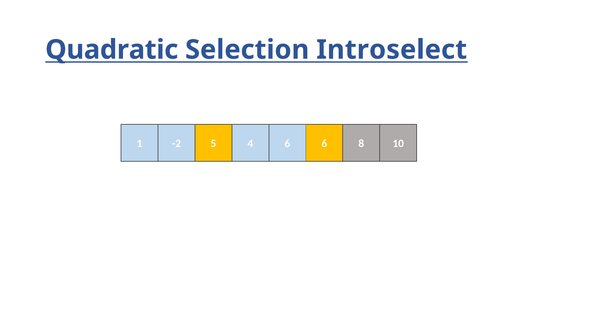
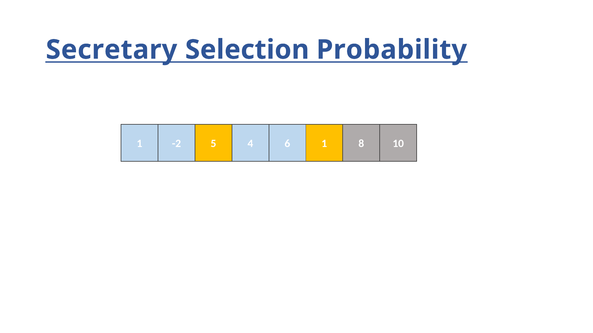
Quadratic: Quadratic -> Secretary (111, 50)
Introselect: Introselect -> Probability (392, 50)
6 6: 6 -> 1 (324, 144)
